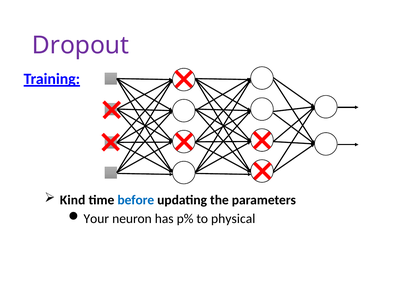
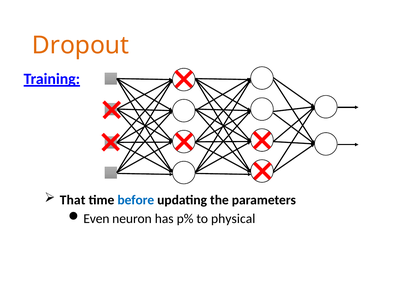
Dropout colour: purple -> orange (81, 45)
Kind: Kind -> That (73, 200)
Your: Your -> Even (96, 218)
